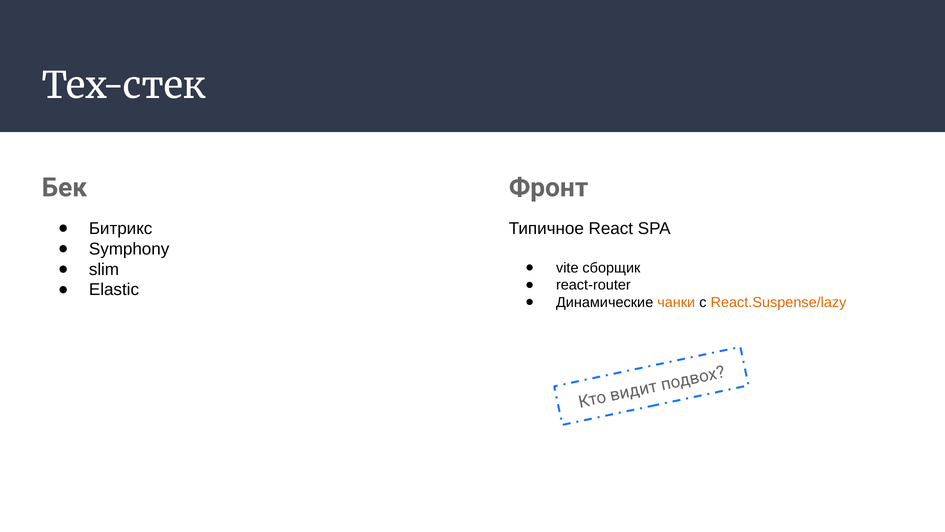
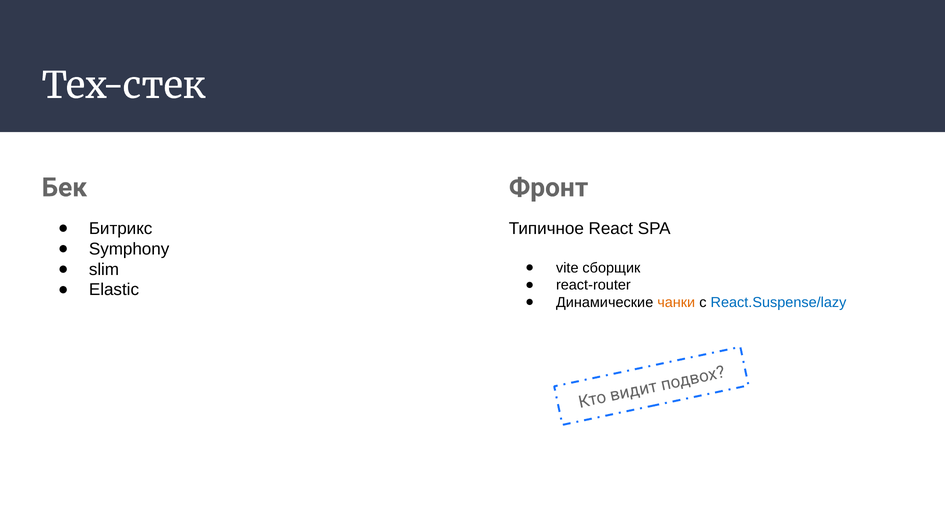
React.Suspense/lazy colour: orange -> blue (779, 302)
